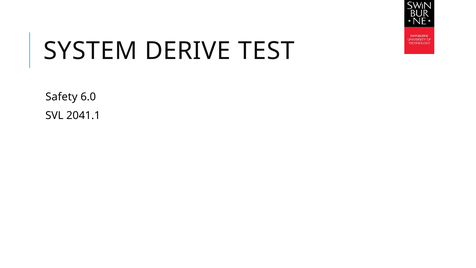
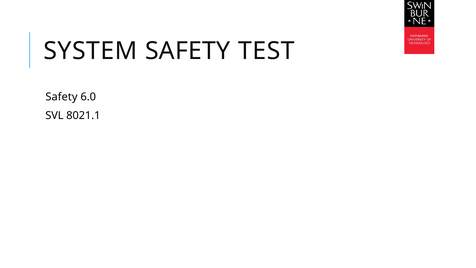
SYSTEM DERIVE: DERIVE -> SAFETY (188, 51)
2041.1: 2041.1 -> 8021.1 (83, 116)
